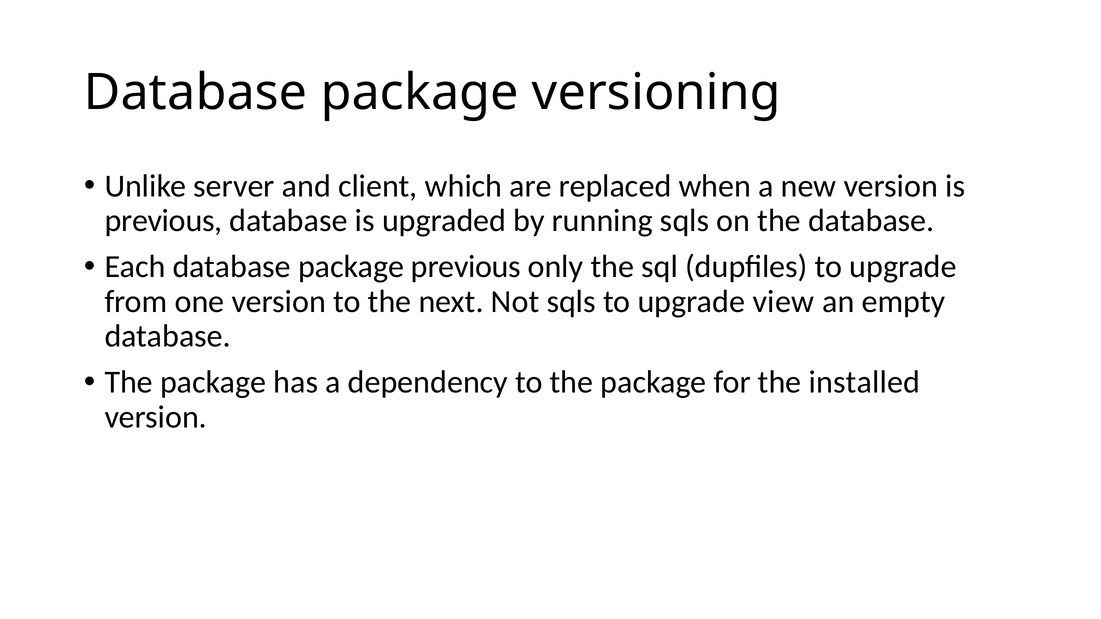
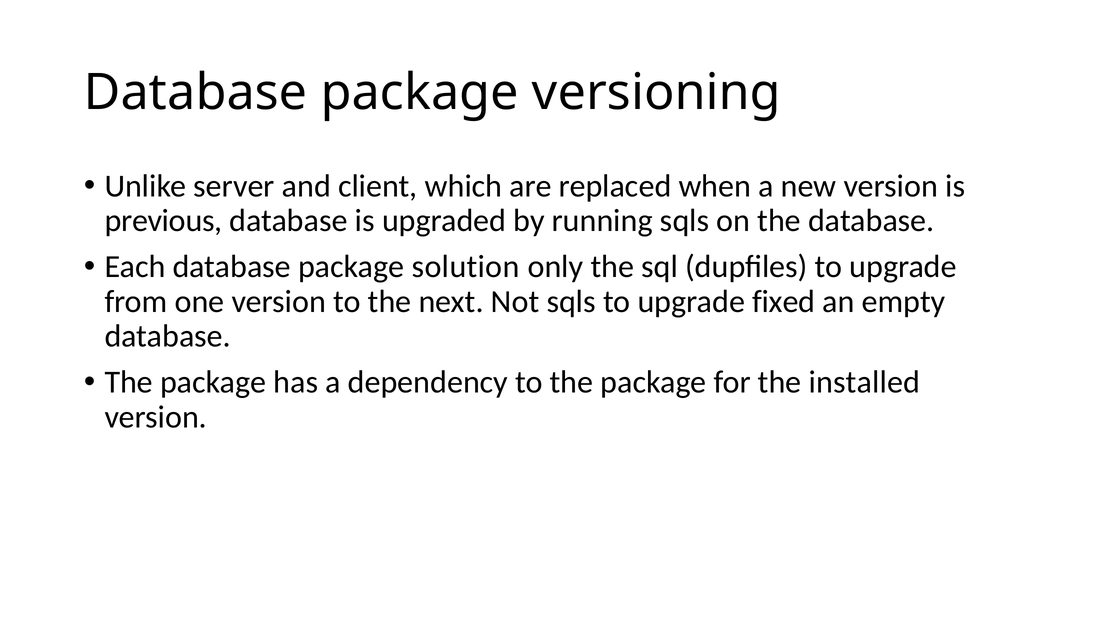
package previous: previous -> solution (466, 267)
view: view -> fixed (784, 302)
